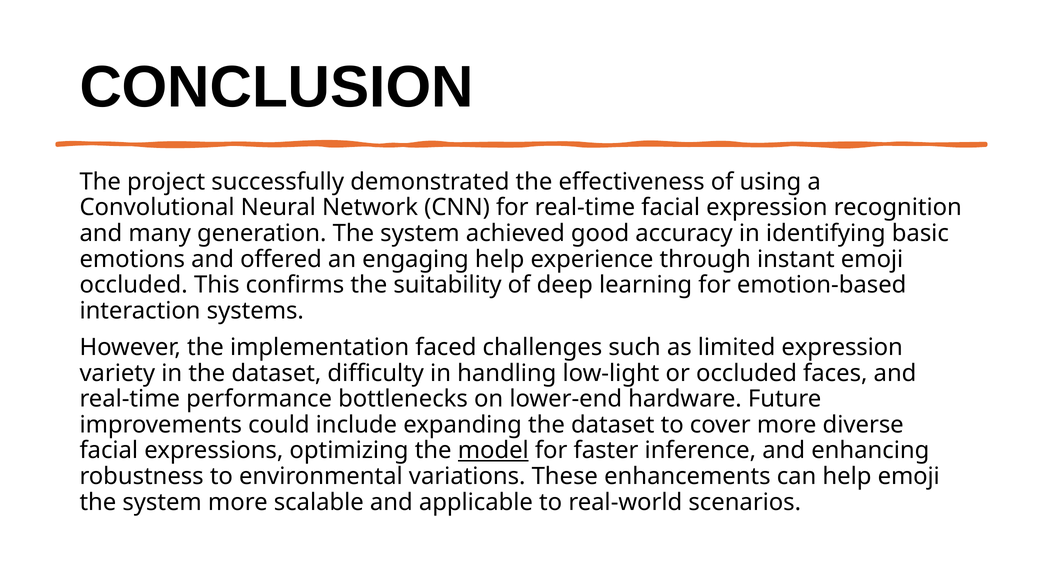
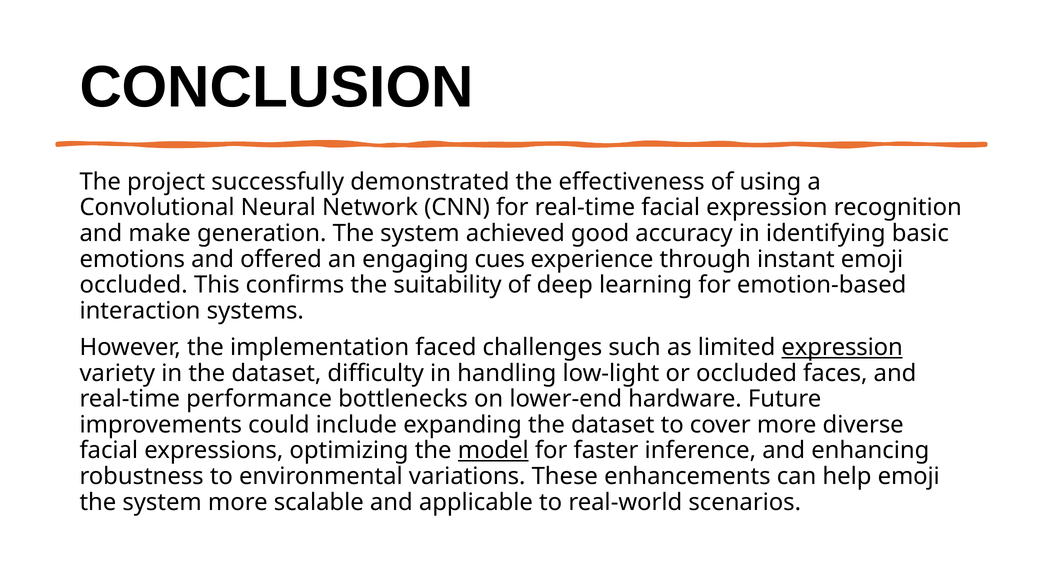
many: many -> make (160, 233)
engaging help: help -> cues (500, 259)
expression underline: none -> present (842, 347)
